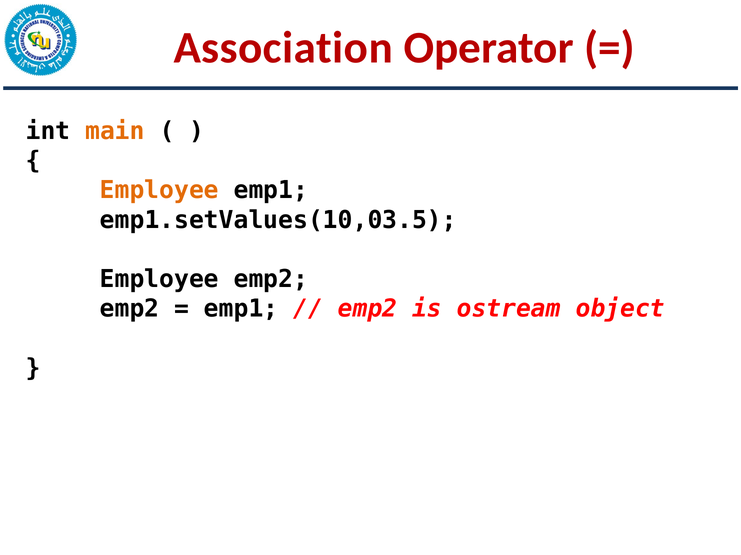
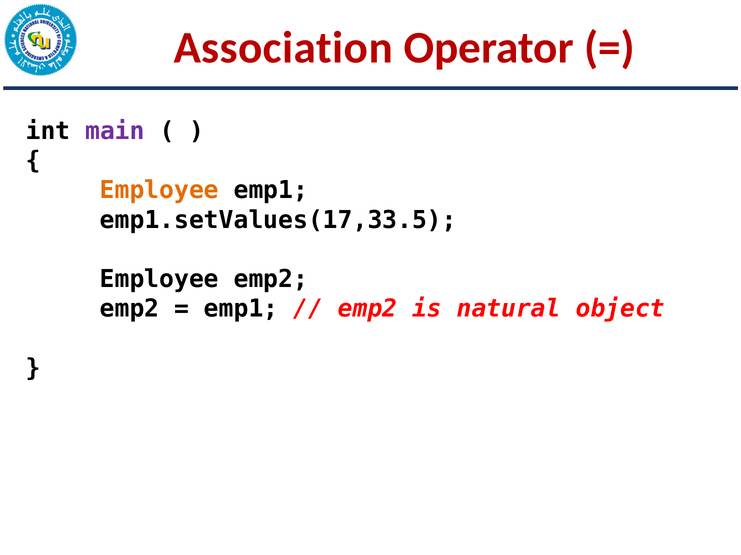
main colour: orange -> purple (115, 131)
emp1.setValues(10,03.5: emp1.setValues(10,03.5 -> emp1.setValues(17,33.5 (278, 220)
ostream: ostream -> natural (509, 309)
